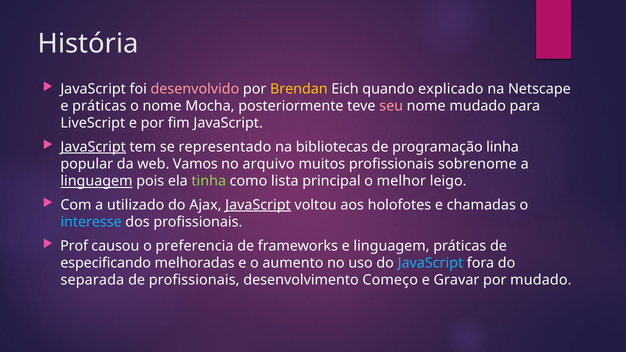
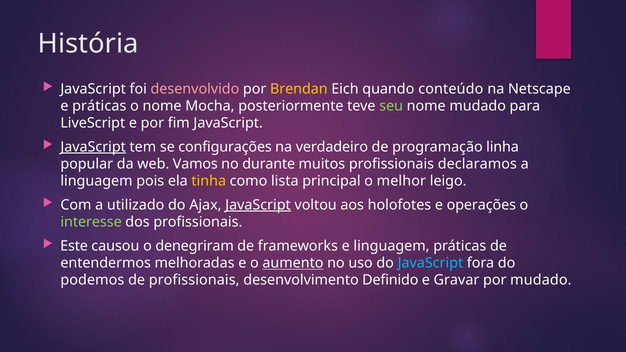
explicado: explicado -> conteúdo (451, 89)
seu colour: pink -> light green (391, 106)
representado: representado -> configurações (225, 147)
bibliotecas: bibliotecas -> verdadeiro (332, 147)
arquivo: arquivo -> durante (269, 164)
sobrenome: sobrenome -> declaramos (477, 164)
linguagem underline: present -> none (96, 181)
tinha colour: light green -> yellow (209, 181)
chamadas: chamadas -> operações (481, 205)
interesse colour: light blue -> light green (91, 222)
Prof: Prof -> Este (74, 246)
preferencia: preferencia -> denegriram (195, 246)
especificando: especificando -> entendermos (106, 263)
aumento underline: none -> present (293, 263)
separada: separada -> podemos (92, 280)
Começo: Começo -> Definido (390, 280)
